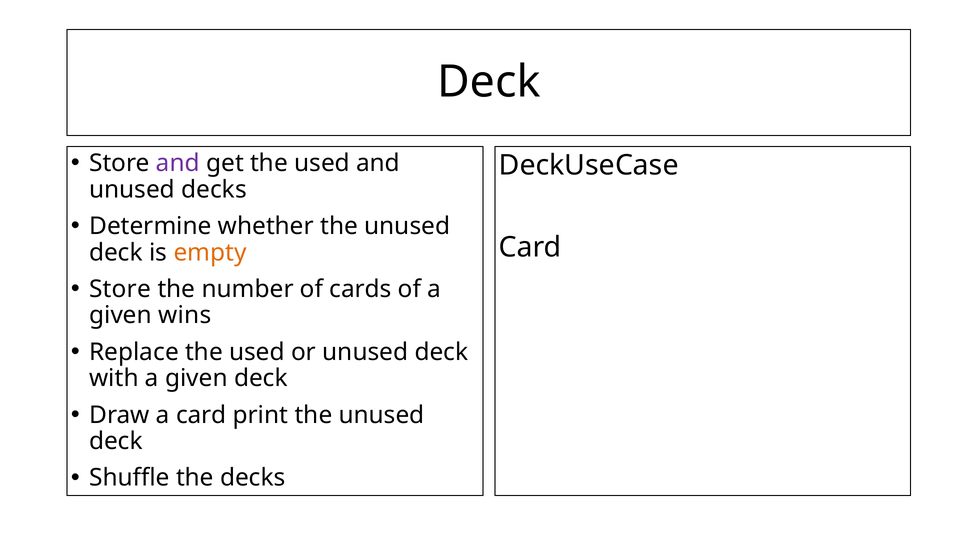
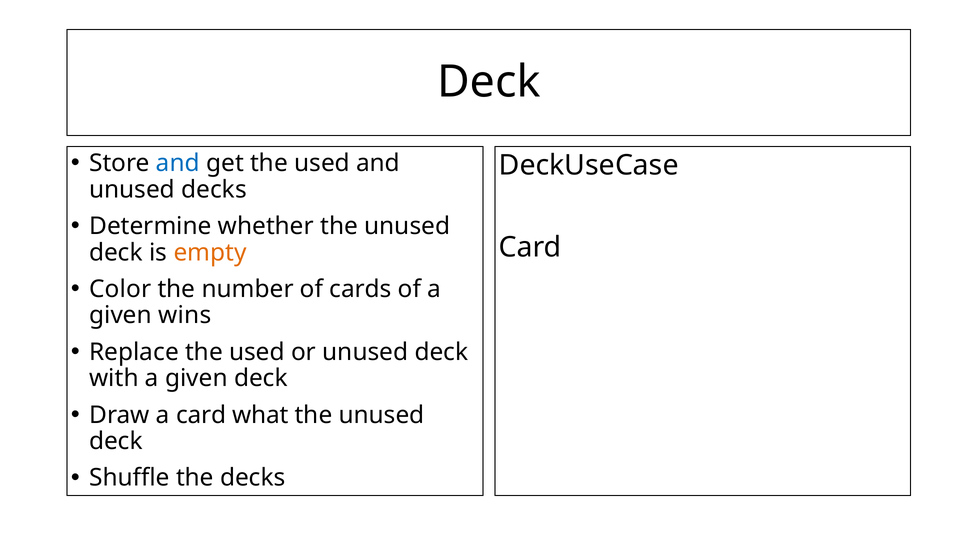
and colour: purple -> blue (178, 163)
Store: Store -> Color (120, 289)
print: print -> what (261, 415)
